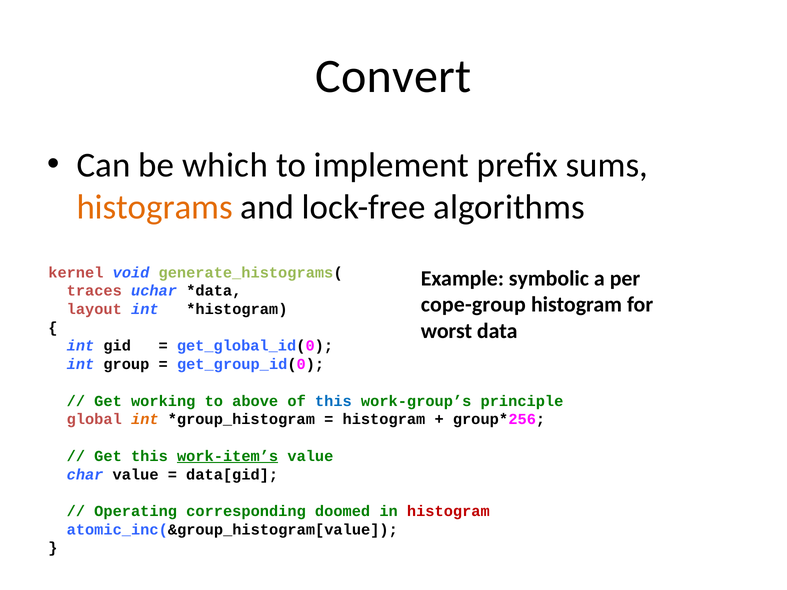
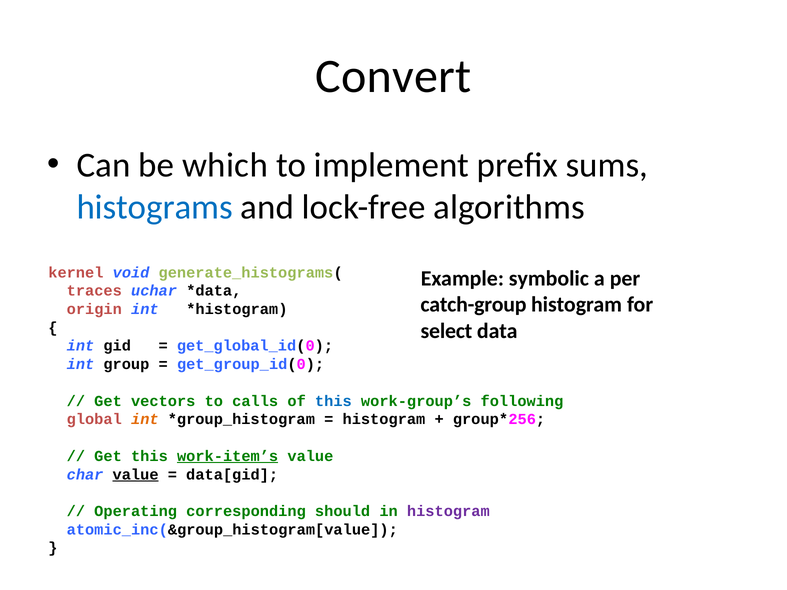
histograms colour: orange -> blue (155, 207)
cope-group: cope-group -> catch-group (473, 305)
layout: layout -> origin (94, 309)
worst: worst -> select (446, 331)
working: working -> vectors (163, 401)
above: above -> calls (255, 401)
principle: principle -> following (522, 401)
value underline: none -> present (136, 475)
doomed: doomed -> should (343, 511)
histogram colour: red -> purple (448, 511)
